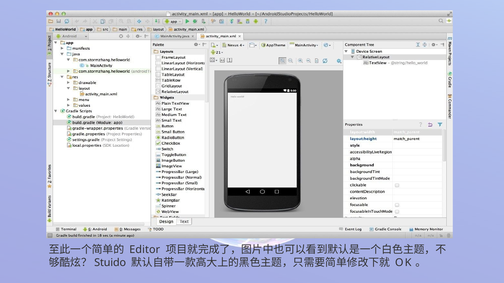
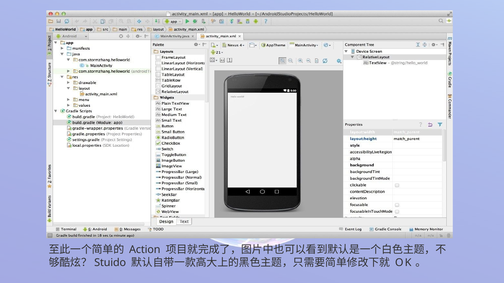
Editor: Editor -> Action (145, 250)
